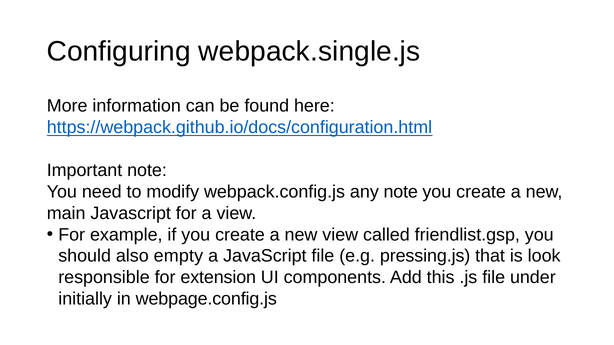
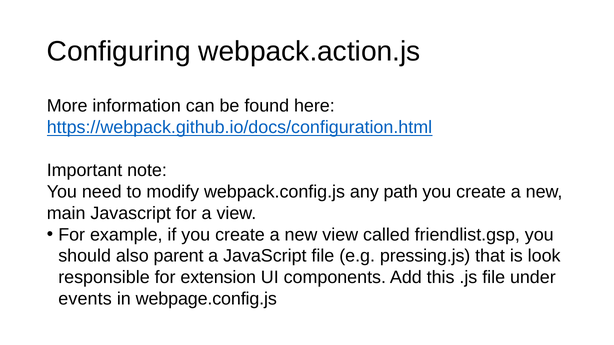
webpack.single.js: webpack.single.js -> webpack.action.js (309, 52)
any note: note -> path (401, 192)
empty: empty -> parent (179, 256)
initially: initially -> events (85, 299)
